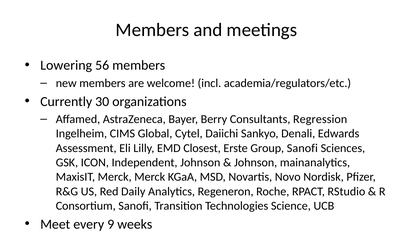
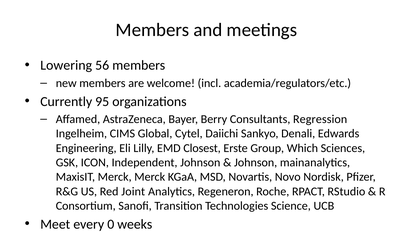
30: 30 -> 95 (102, 102)
Assessment: Assessment -> Engineering (86, 148)
Group Sanofi: Sanofi -> Which (302, 148)
Daily: Daily -> Joint (133, 192)
9: 9 -> 0 (111, 224)
